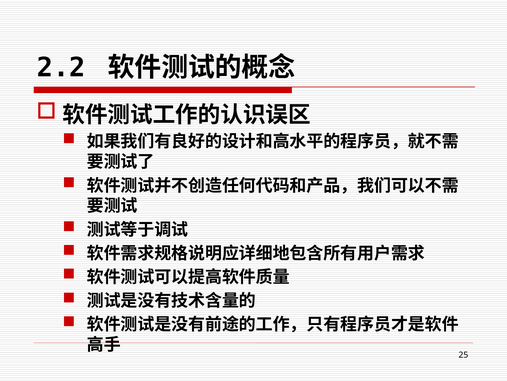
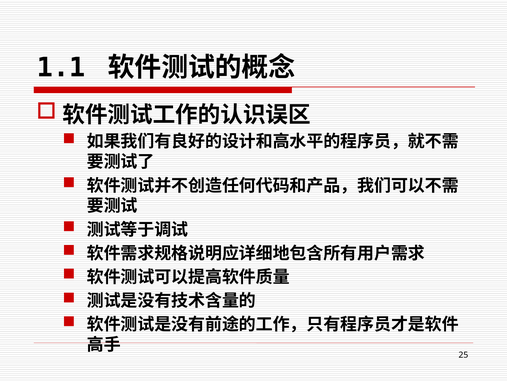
2.2: 2.2 -> 1.1 (61, 68)
